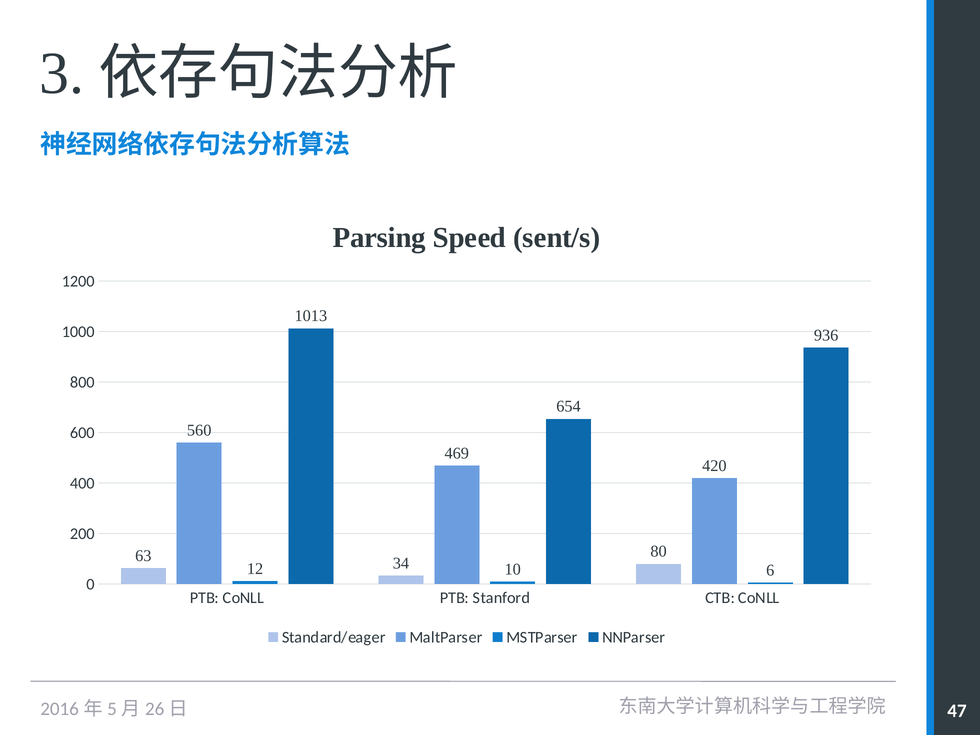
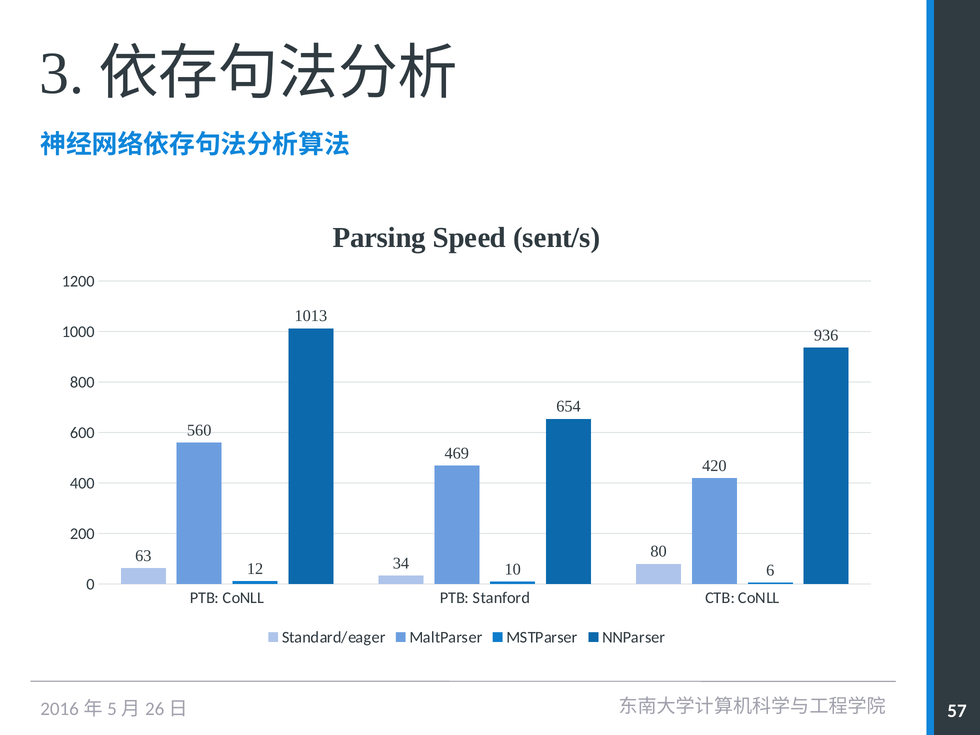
47: 47 -> 57 (957, 711)
